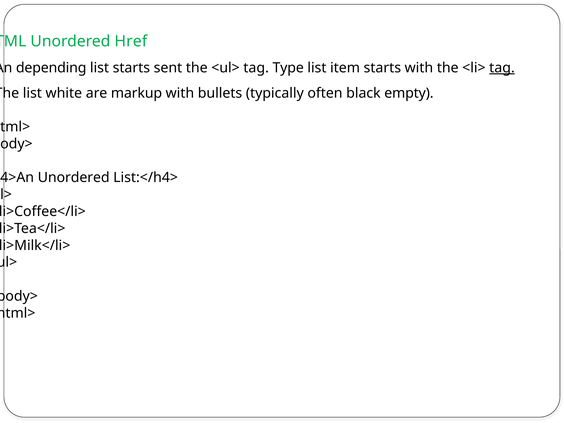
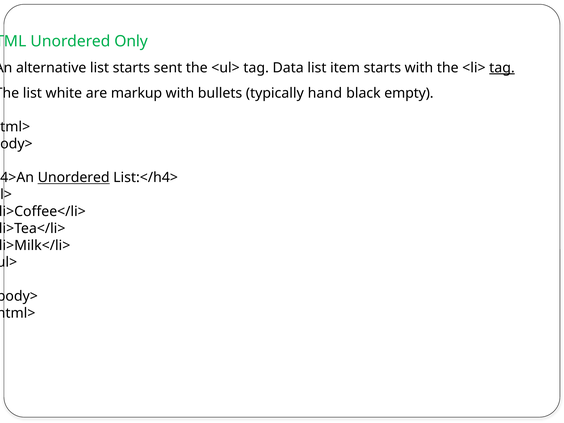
Href: Href -> Only (131, 41)
depending: depending -> alternative (51, 68)
Type: Type -> Data (288, 68)
often: often -> hand (325, 93)
Unordered underline: none -> present (74, 178)
